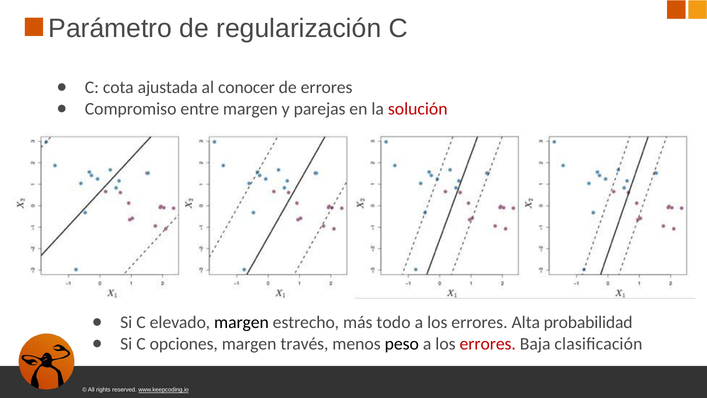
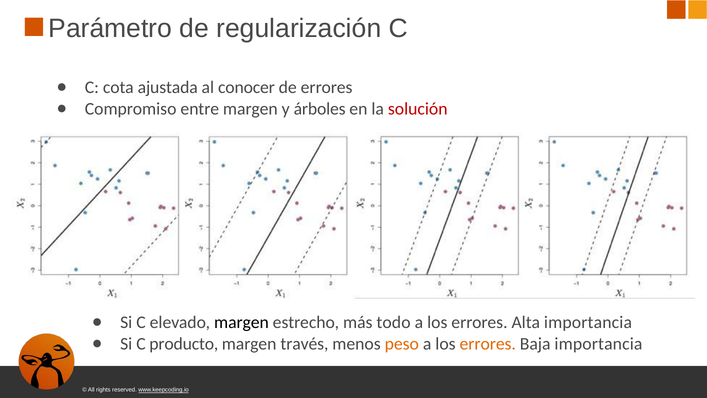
parejas: parejas -> árboles (320, 109)
Alta probabilidad: probabilidad -> importancia (588, 322)
opciones: opciones -> producto (184, 344)
peso colour: black -> orange (402, 344)
errores colour: red -> orange (488, 344)
Baja clasiﬁcación: clasiﬁcación -> importancia (598, 344)
